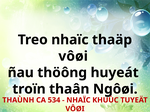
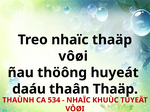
troïn: troïn -> daáu (29, 89)
thaân Ngôøi: Ngôøi -> Thaäp (115, 89)
